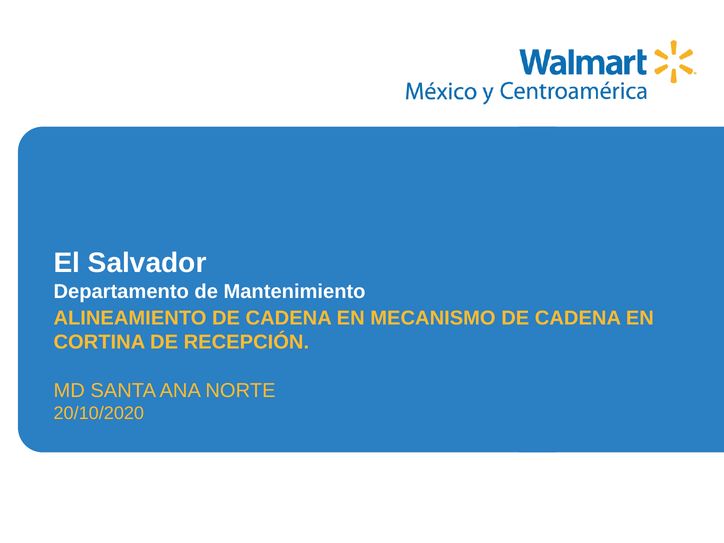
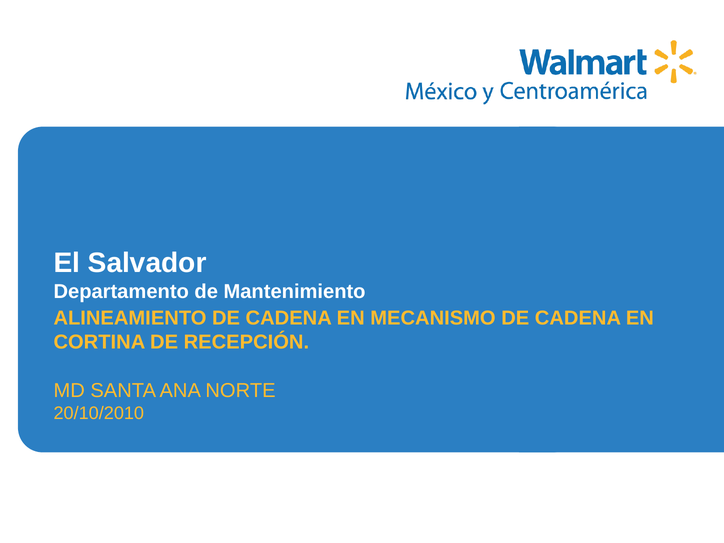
20/10/2020: 20/10/2020 -> 20/10/2010 (99, 413)
